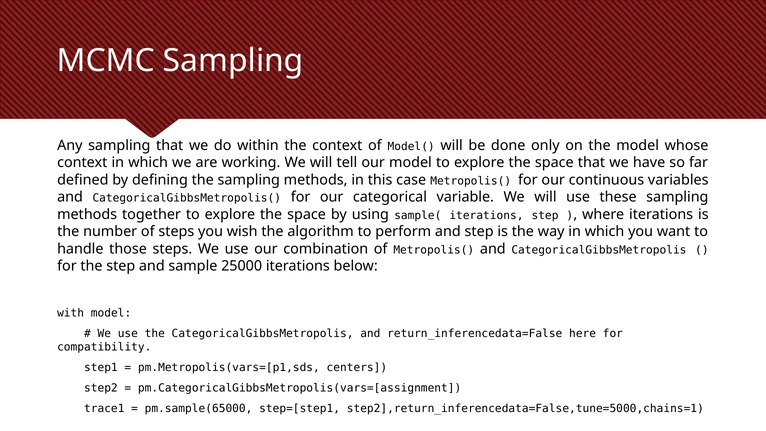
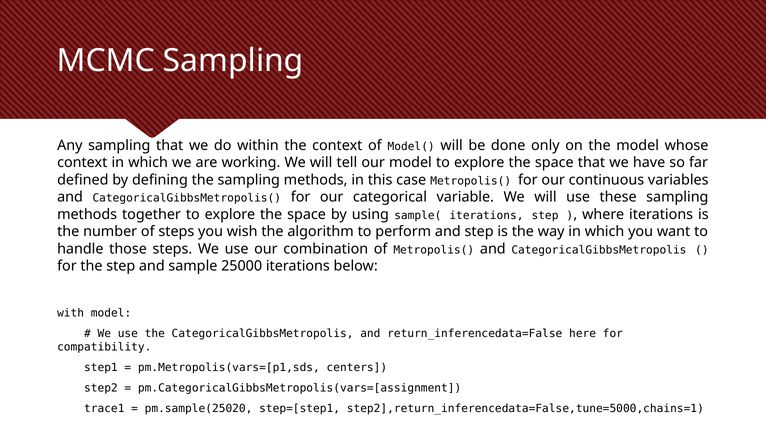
pm.sample(65000: pm.sample(65000 -> pm.sample(25020 (199, 408)
